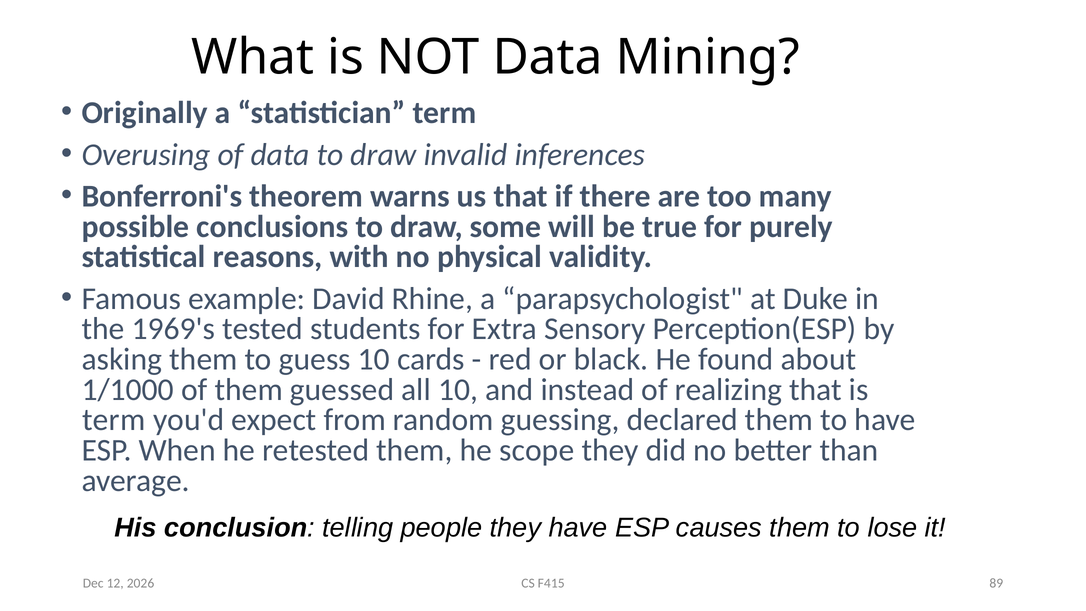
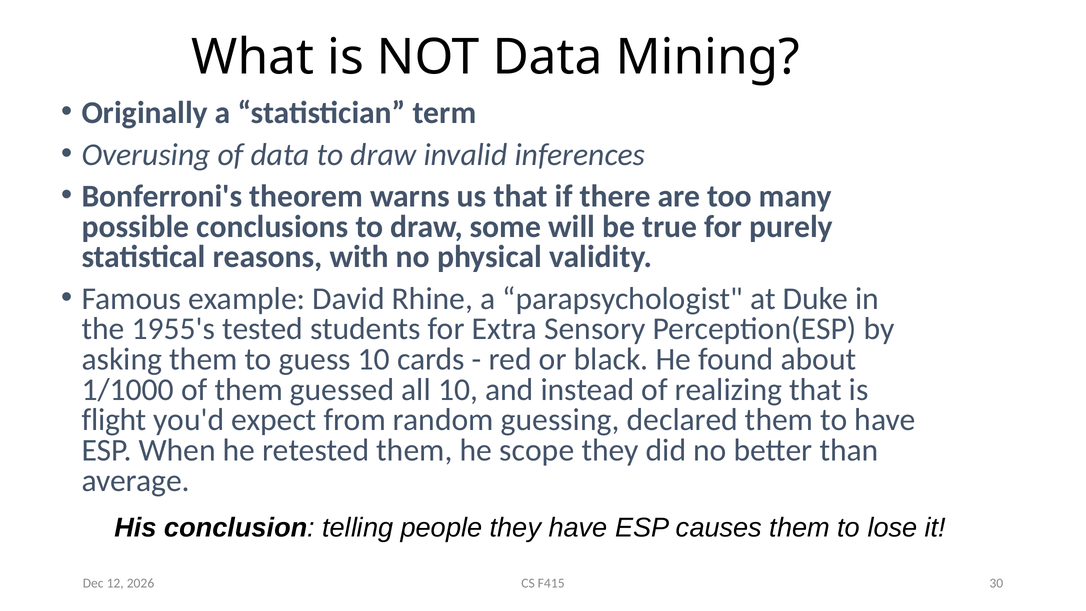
1969's: 1969's -> 1955's (173, 329)
term: term -> flight (114, 420)
89: 89 -> 30 (996, 583)
